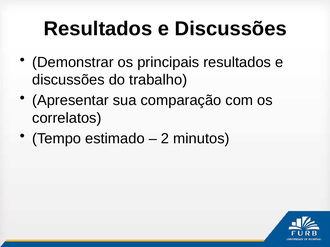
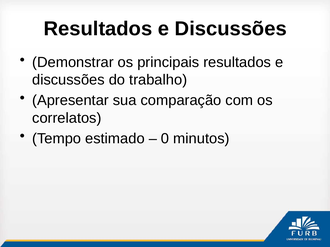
2: 2 -> 0 (165, 139)
